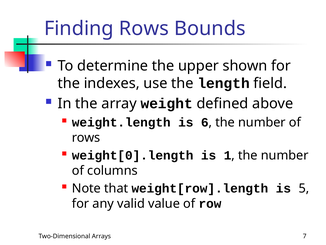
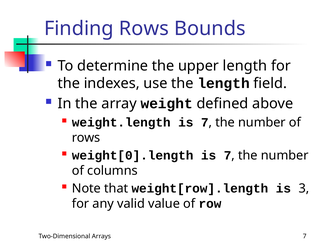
upper shown: shown -> length (245, 66)
weight.length is 6: 6 -> 7 (205, 122)
weight[0].length is 1: 1 -> 7 (228, 155)
5: 5 -> 3 (304, 188)
